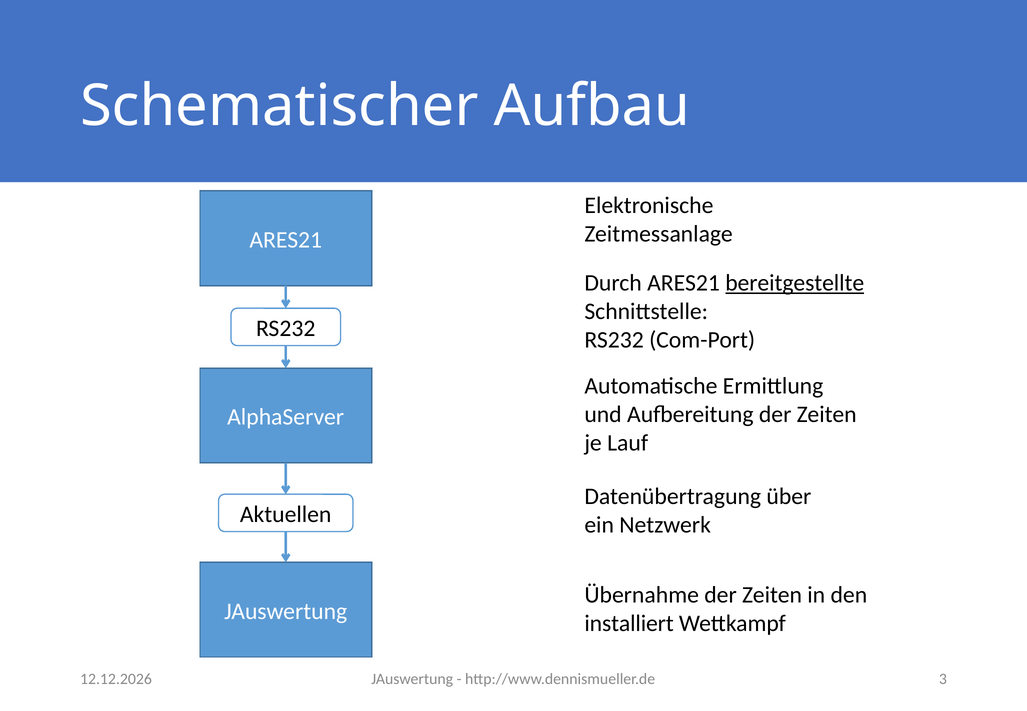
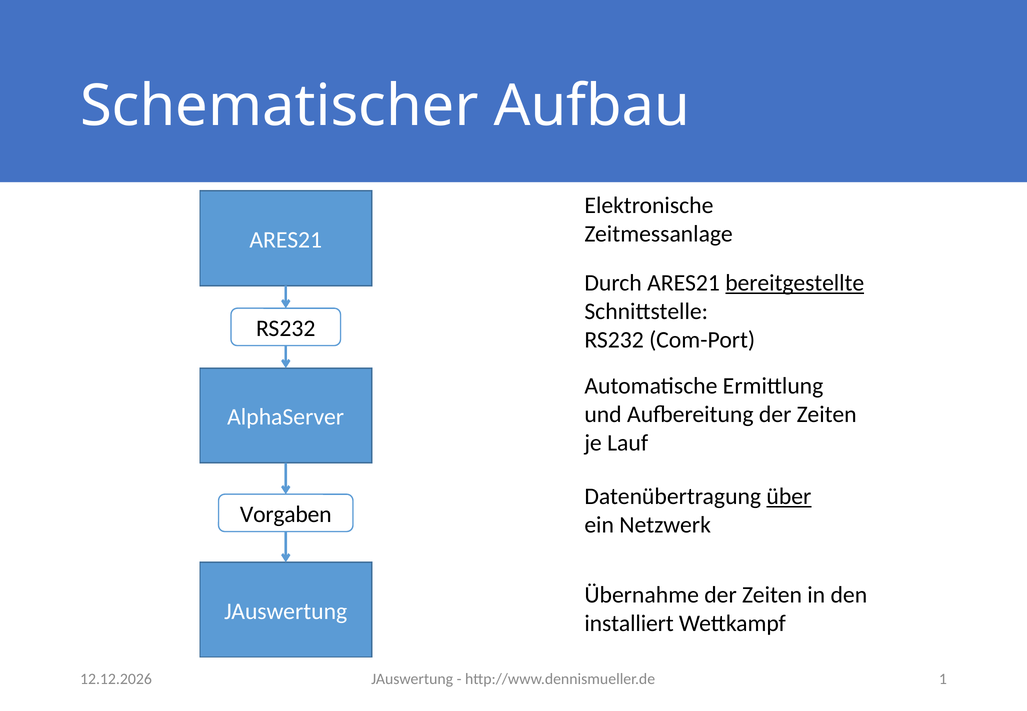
über underline: none -> present (789, 496)
Aktuellen: Aktuellen -> Vorgaben (286, 515)
3: 3 -> 1 (943, 679)
